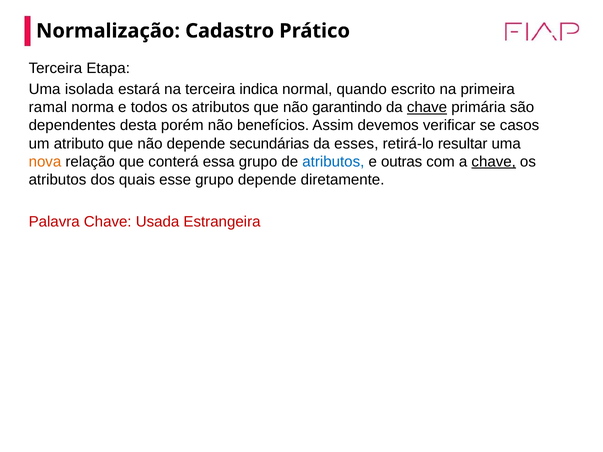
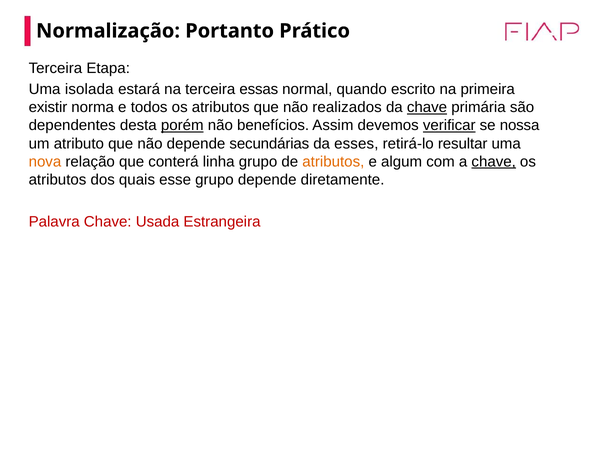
Cadastro: Cadastro -> Portanto (230, 31)
indica: indica -> essas (259, 89)
ramal: ramal -> existir (48, 107)
garantindo: garantindo -> realizados (347, 107)
porém underline: none -> present (182, 126)
verificar underline: none -> present (449, 126)
casos: casos -> nossa (520, 126)
essa: essa -> linha (219, 162)
atributos colour: blue -> orange (333, 162)
outras: outras -> algum (402, 162)
